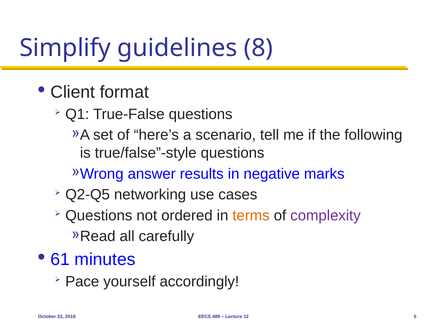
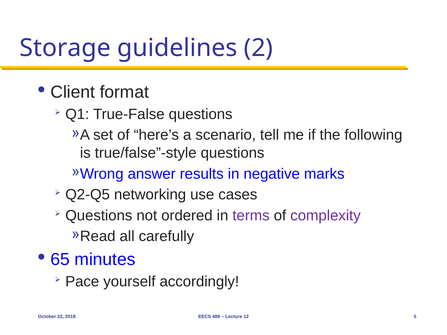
Simplify: Simplify -> Storage (65, 48)
8: 8 -> 2 (258, 48)
terms colour: orange -> purple (251, 216)
61: 61 -> 65 (60, 259)
